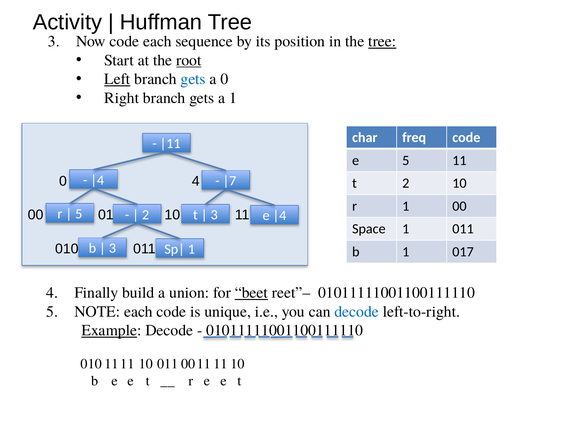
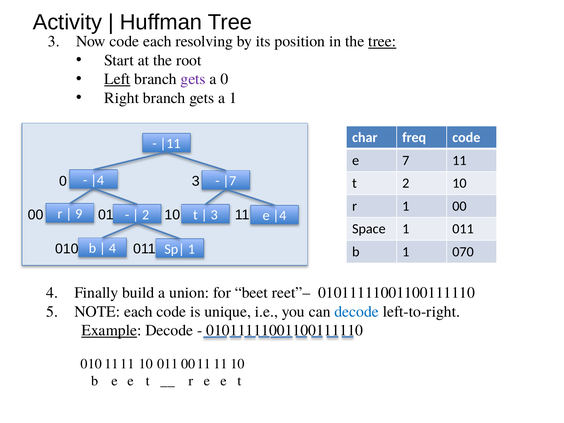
sequence: sequence -> resolving (204, 41)
root underline: present -> none (189, 60)
gets colour: blue -> purple (193, 79)
e 5: 5 -> 7 (406, 160)
0 4: 4 -> 3 (196, 181)
5: 5 -> 9 (79, 214)
3: 3 -> 4 (112, 248)
017: 017 -> 070 (463, 252)
beet underline: present -> none (251, 293)
